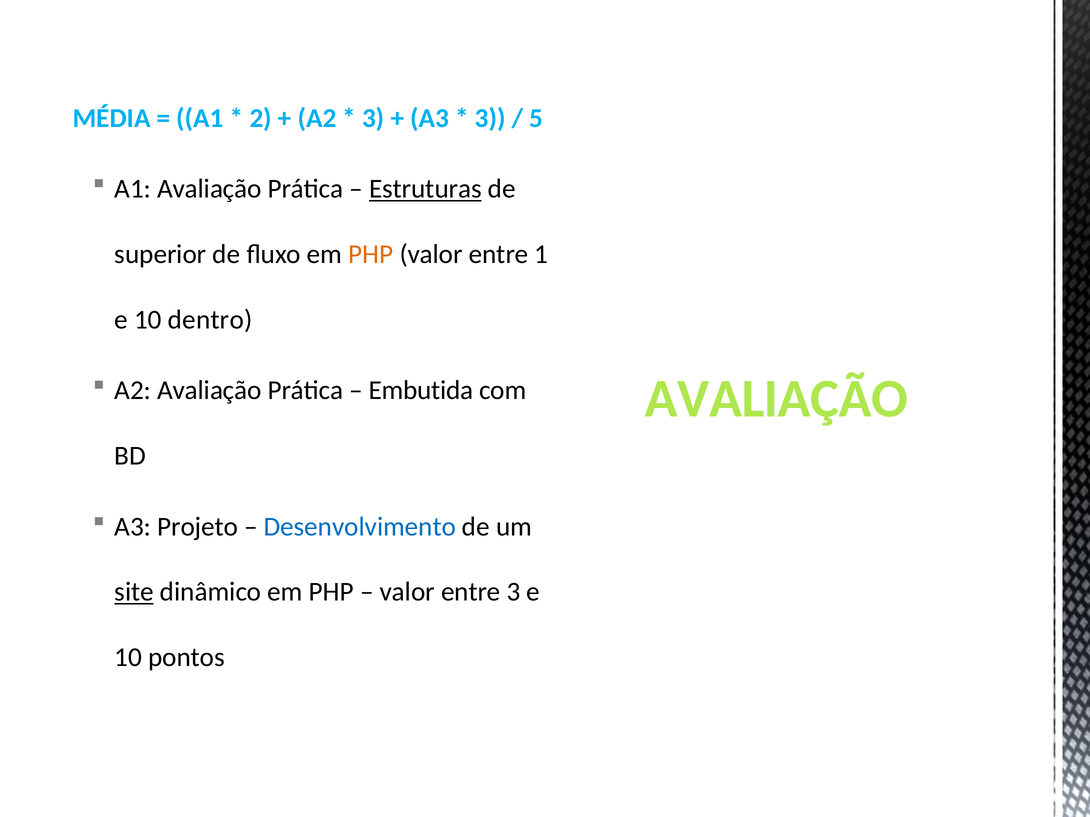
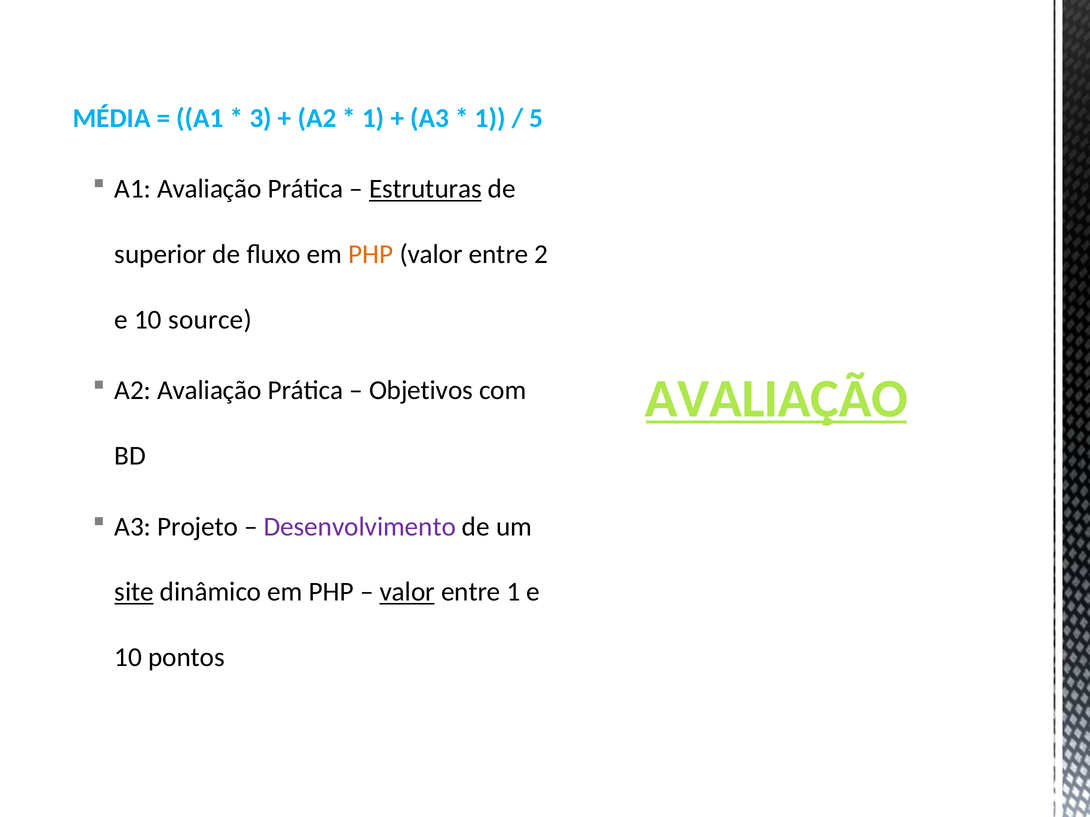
2: 2 -> 3 (261, 118)
3: 3 -> 1 (373, 118)
3: 3 -> 1 (490, 118)
1: 1 -> 2 (541, 254)
dentro: dentro -> source (210, 320)
Embutida: Embutida -> Objetivos (421, 391)
AVALIAÇÃO underline: none -> present (776, 399)
Desenvolvimento colour: blue -> purple (360, 527)
valor underline: none -> present (407, 592)
entre 3: 3 -> 1 (513, 592)
